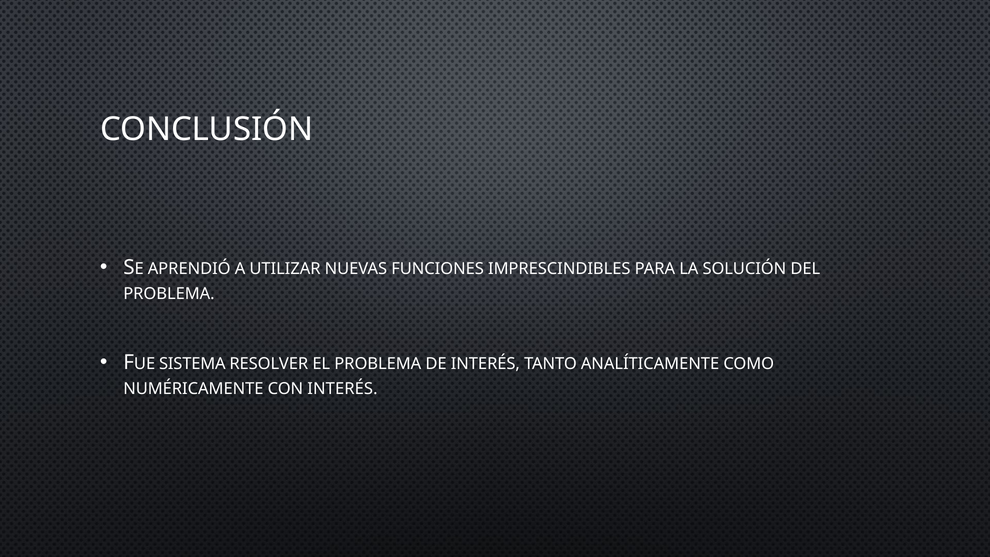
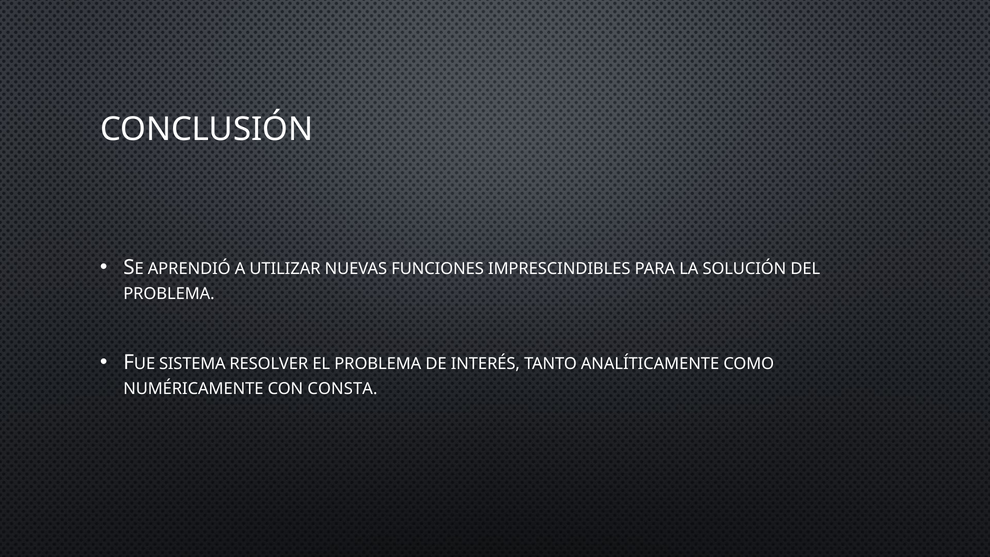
CON INTERÉS: INTERÉS -> CONSTA (342, 388)
